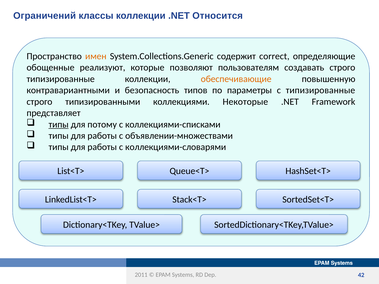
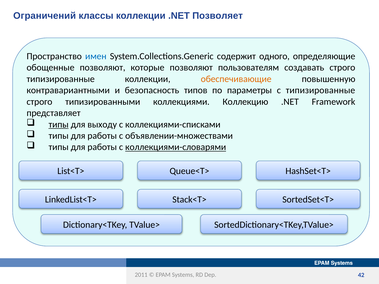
Относится: Относится -> Позволяет (218, 16)
имен colour: orange -> blue (96, 56)
correct: correct -> одного (274, 56)
обощенные реализуют: реализуют -> позволяют (103, 68)
Некоторые: Некоторые -> Коллекцию (245, 102)
потому: потому -> выходу (102, 125)
коллекциями-словарями underline: none -> present (176, 147)
